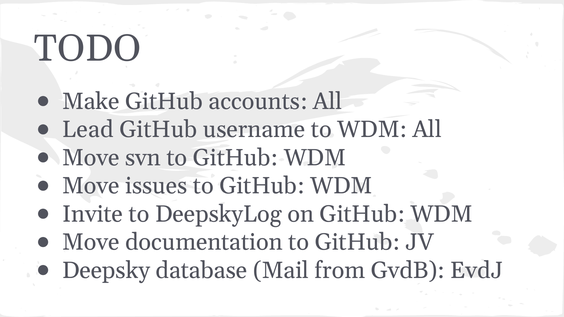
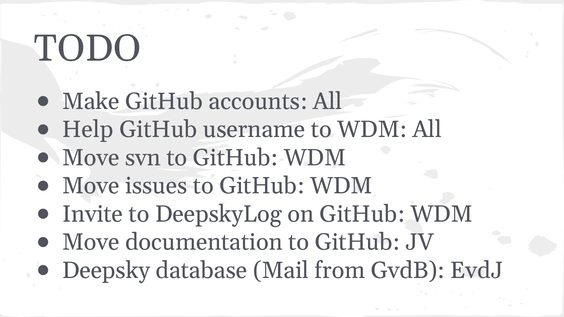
Lead: Lead -> Help (88, 130)
